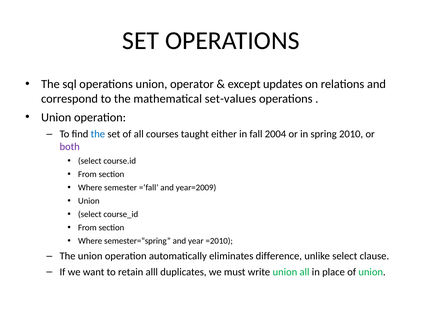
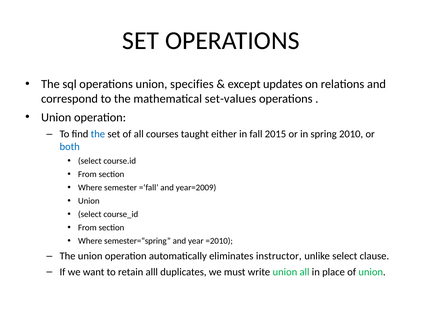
operator: operator -> specifies (192, 84)
2004: 2004 -> 2015 (275, 134)
both colour: purple -> blue (70, 147)
difference: difference -> instructor (279, 256)
